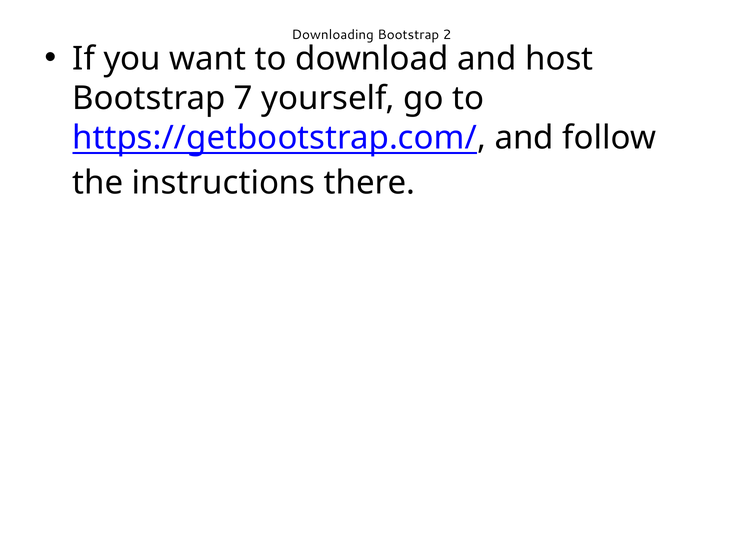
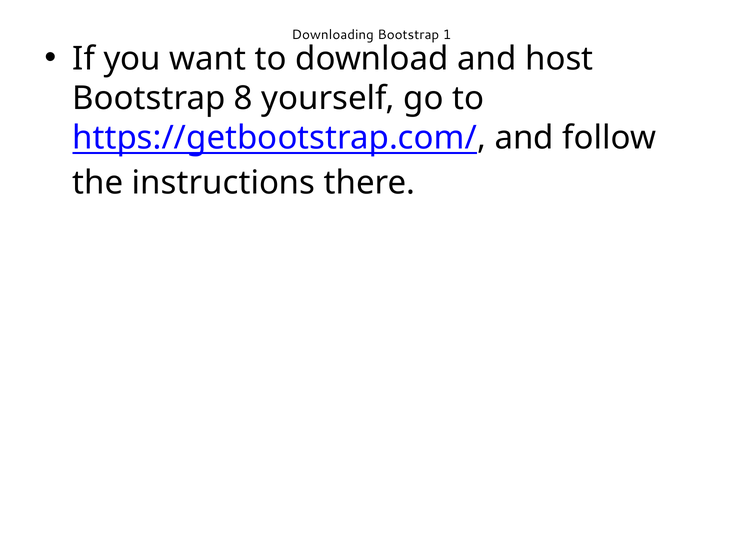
2: 2 -> 1 (447, 35)
7: 7 -> 8 (243, 98)
